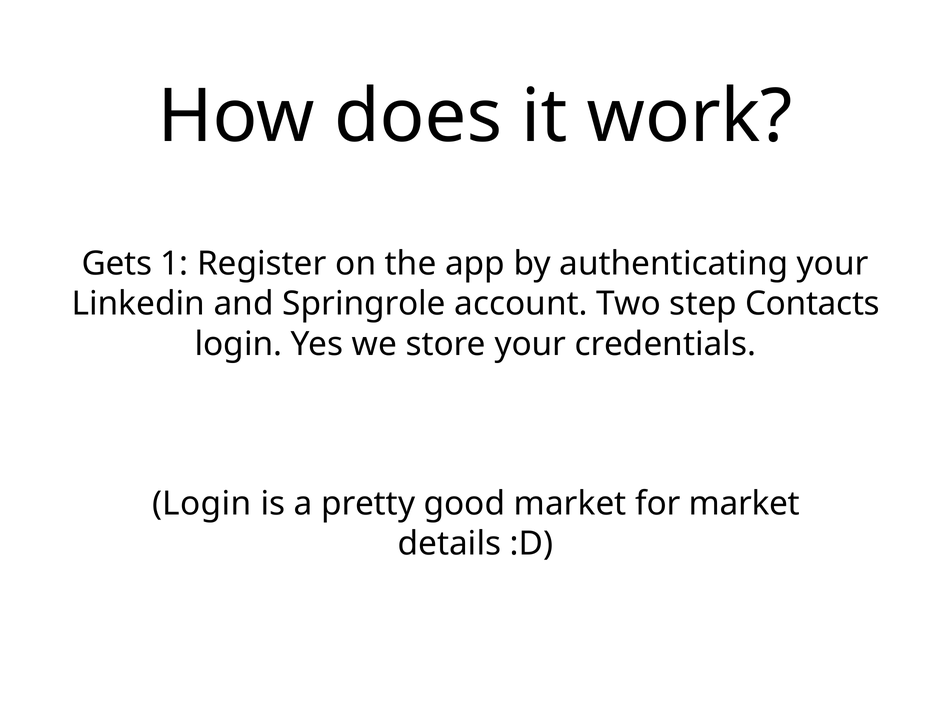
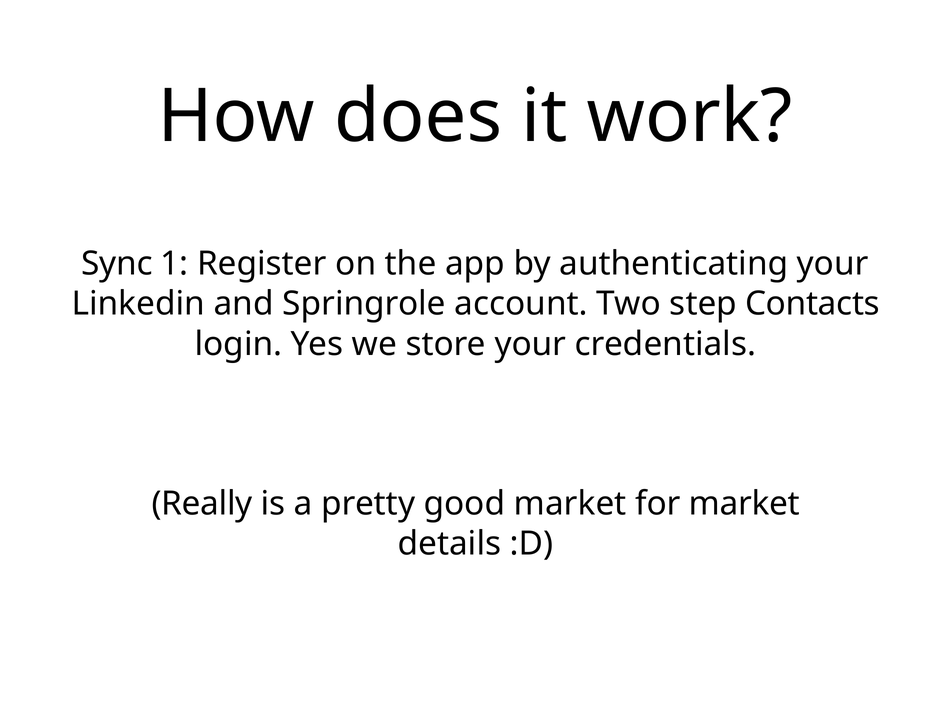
Gets: Gets -> Sync (117, 263)
Login: Login -> Really (202, 503)
